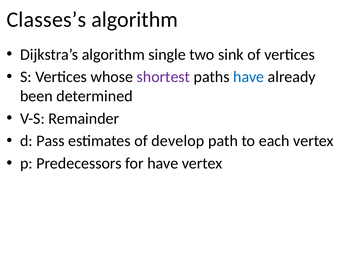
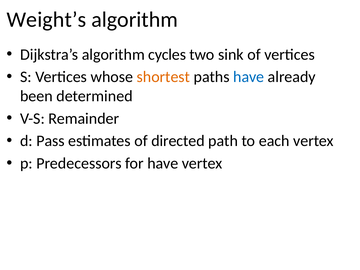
Classes’s: Classes’s -> Weight’s (46, 20)
single: single -> cycles (167, 54)
shortest colour: purple -> orange (163, 77)
develop: develop -> directed (178, 141)
